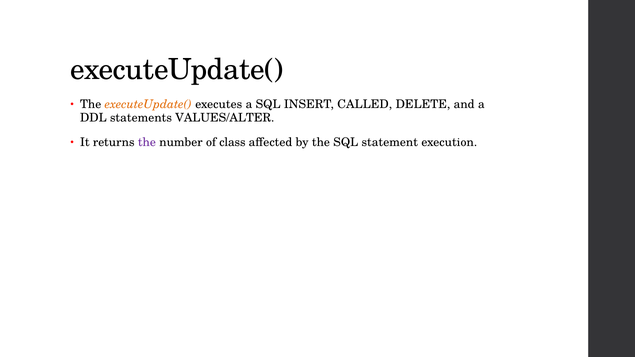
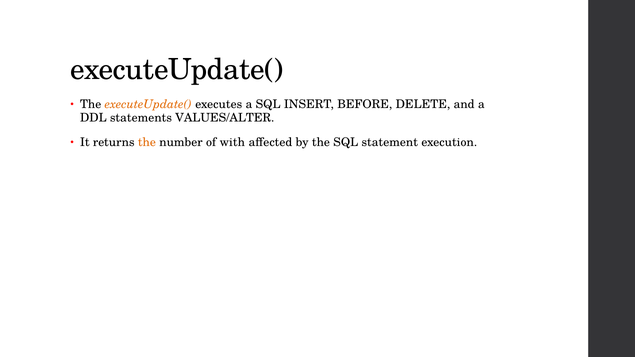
CALLED: CALLED -> BEFORE (365, 105)
the colour: purple -> orange (147, 142)
class: class -> with (232, 142)
